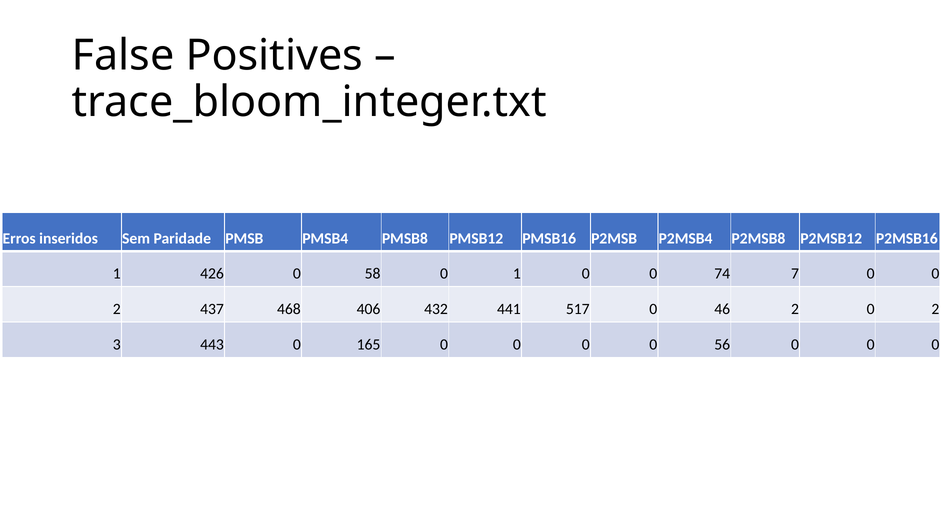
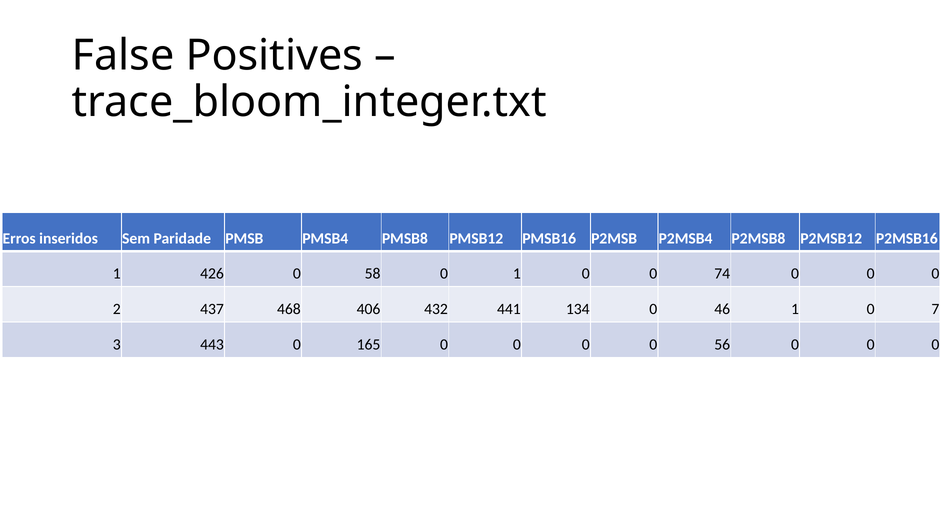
74 7: 7 -> 0 (795, 274)
517: 517 -> 134 (578, 309)
46 2: 2 -> 1 (795, 309)
2: 2 -> 7 (935, 309)
